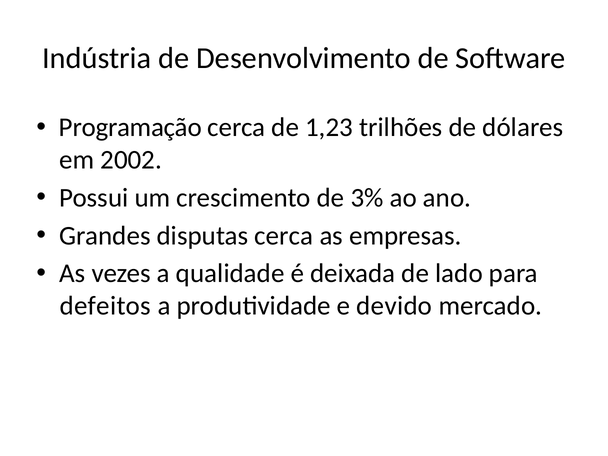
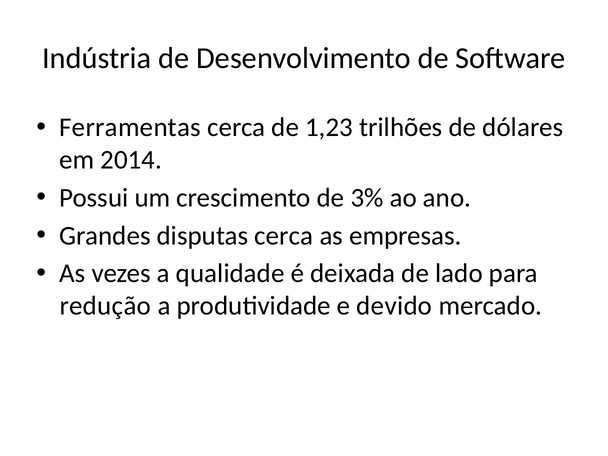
Programação: Programação -> Ferramentas (130, 128)
2002: 2002 -> 2014 (131, 160)
defeitos: defeitos -> redução (105, 306)
